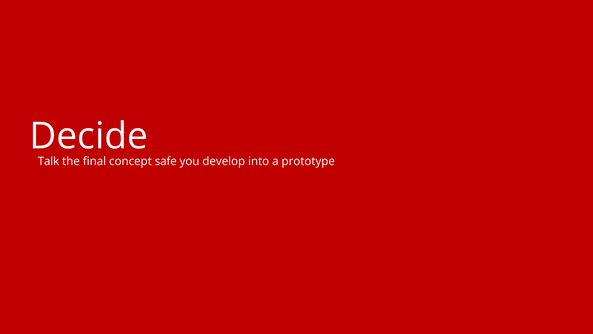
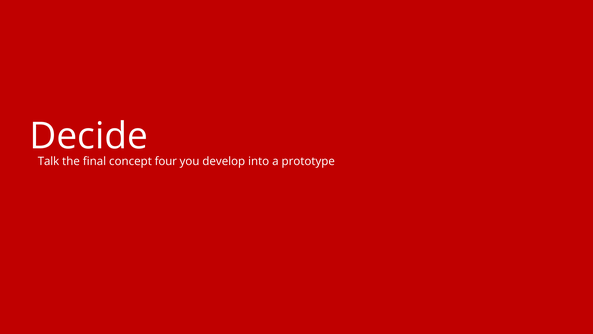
safe: safe -> four (166, 161)
